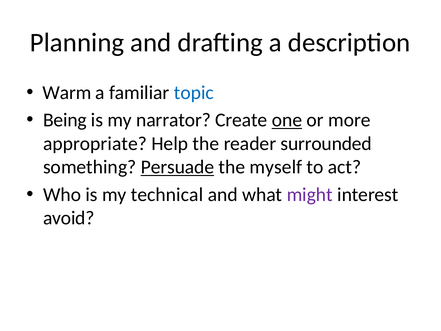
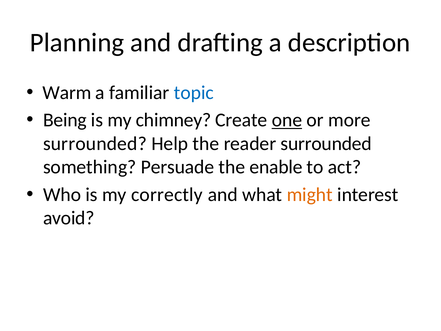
narrator: narrator -> chimney (174, 120)
appropriate: appropriate -> surrounded (95, 143)
Persuade underline: present -> none (177, 167)
myself: myself -> enable (276, 167)
technical: technical -> correctly (167, 194)
might colour: purple -> orange (310, 194)
